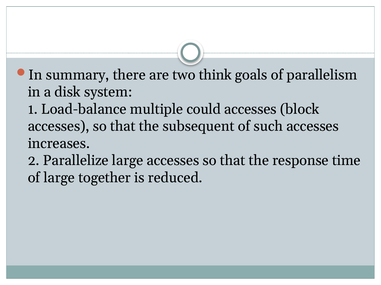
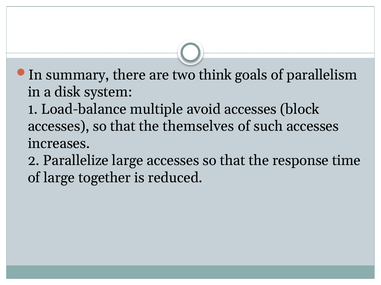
could: could -> avoid (204, 109)
subsequent: subsequent -> themselves (198, 127)
